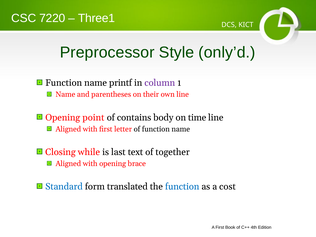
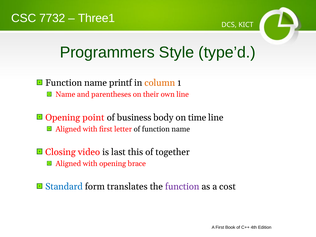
7220: 7220 -> 7732 (52, 18)
Preprocessor: Preprocessor -> Programmers (107, 52)
only’d: only’d -> type’d (227, 52)
column colour: purple -> orange (160, 83)
contains: contains -> business (134, 117)
while: while -> video (89, 152)
text: text -> this (135, 152)
translated: translated -> translates (127, 187)
function colour: blue -> purple (182, 187)
